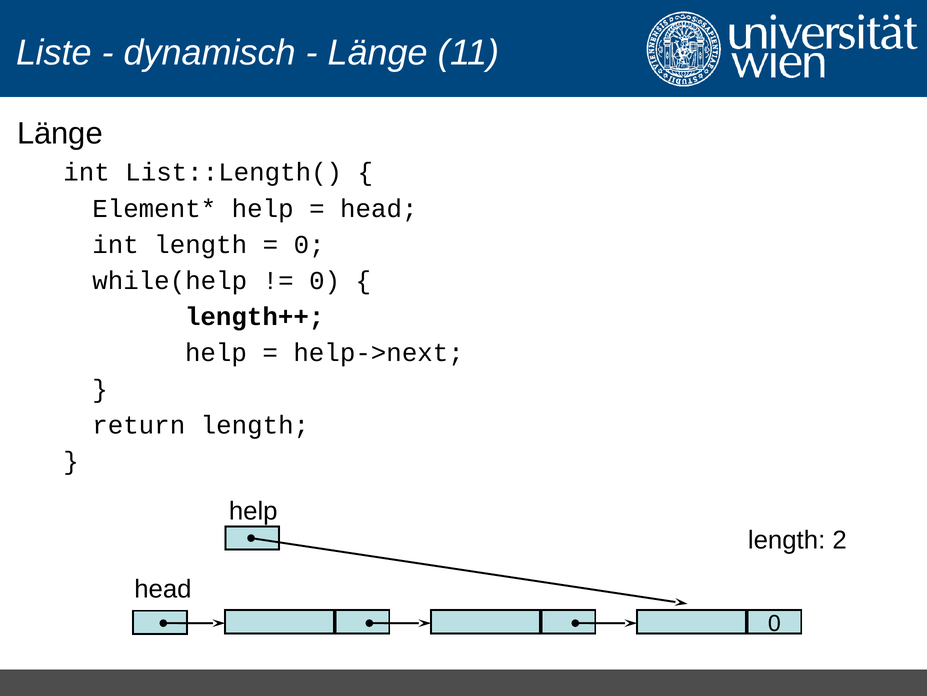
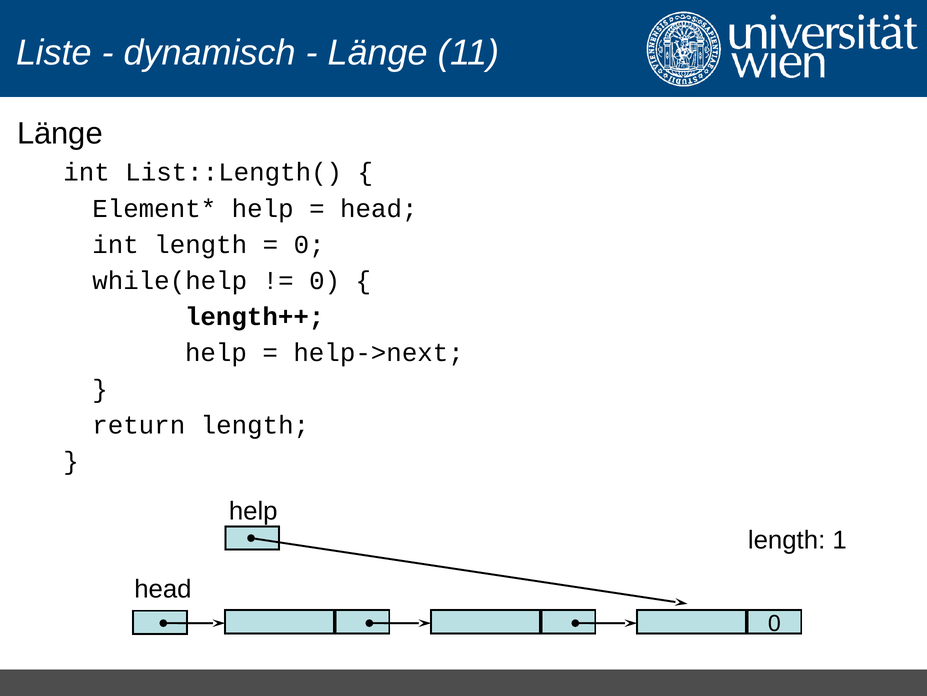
2: 2 -> 1 (840, 540)
